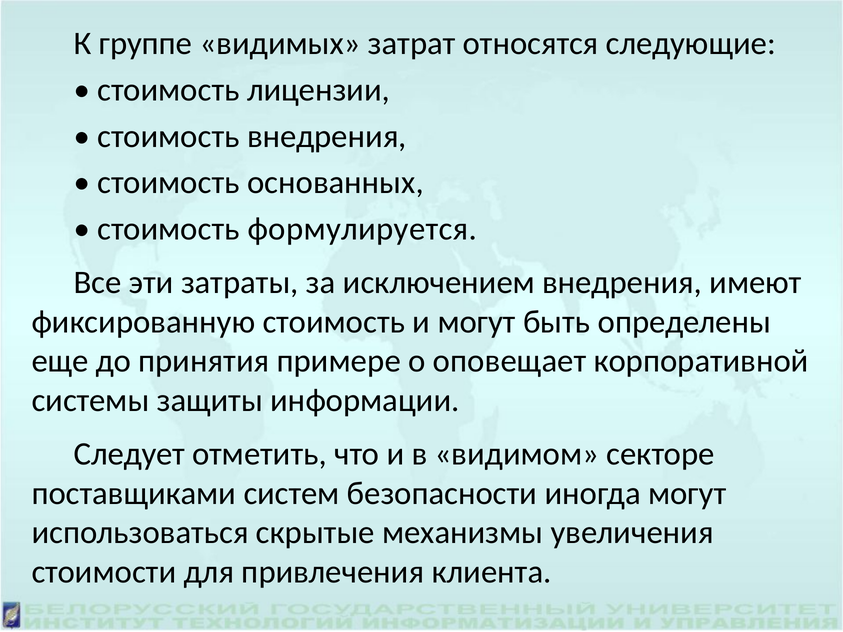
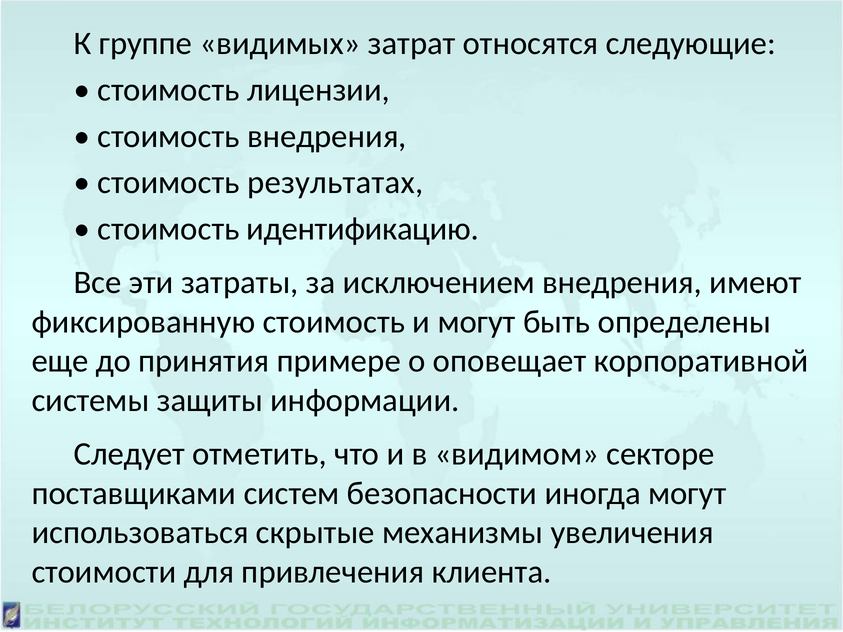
основанных: основанных -> результатах (335, 183)
формулируется: формулируется -> идентификацию (363, 229)
